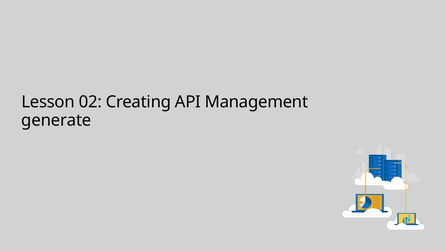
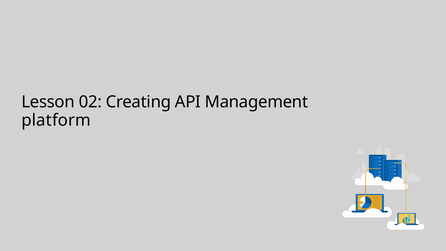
generate: generate -> platform (56, 120)
